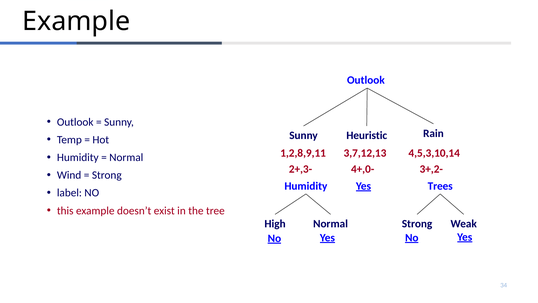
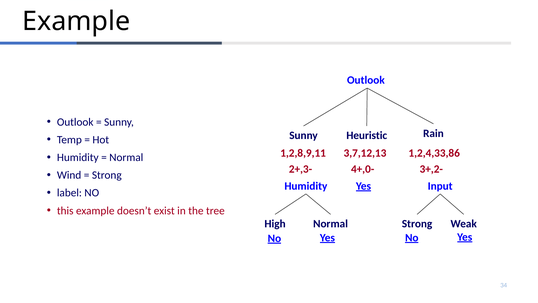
4,5,3,10,14: 4,5,3,10,14 -> 1,2,4,33,86 (434, 153)
Trees: Trees -> Input (440, 186)
